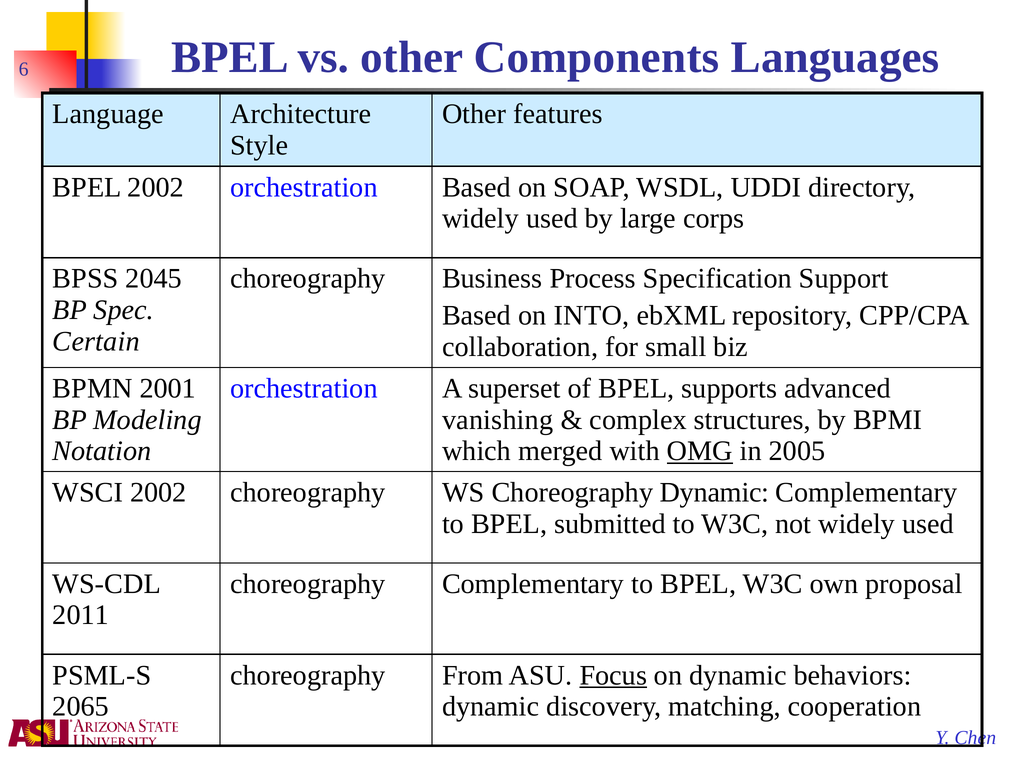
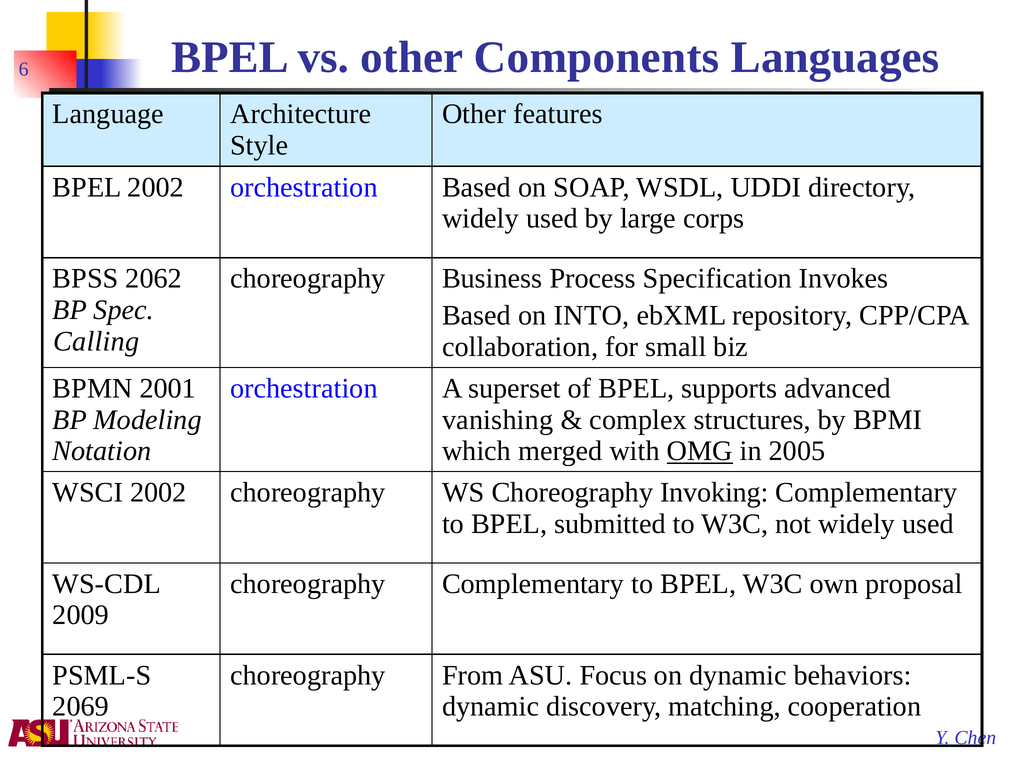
2045: 2045 -> 2062 (154, 279)
Support: Support -> Invokes (844, 279)
Certain: Certain -> Calling (96, 341)
Choreography Dynamic: Dynamic -> Invoking (714, 492)
2011: 2011 -> 2009 (81, 615)
Focus underline: present -> none (613, 675)
2065: 2065 -> 2069 (81, 707)
